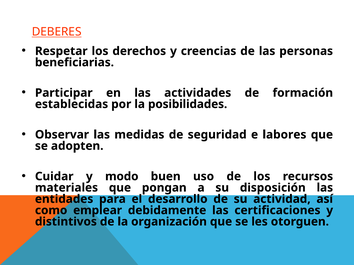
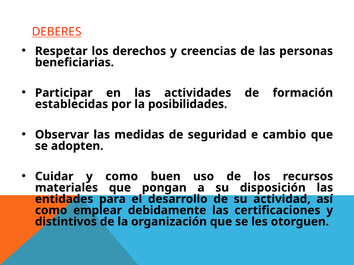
labores: labores -> cambio (284, 135)
y modo: modo -> como (122, 177)
